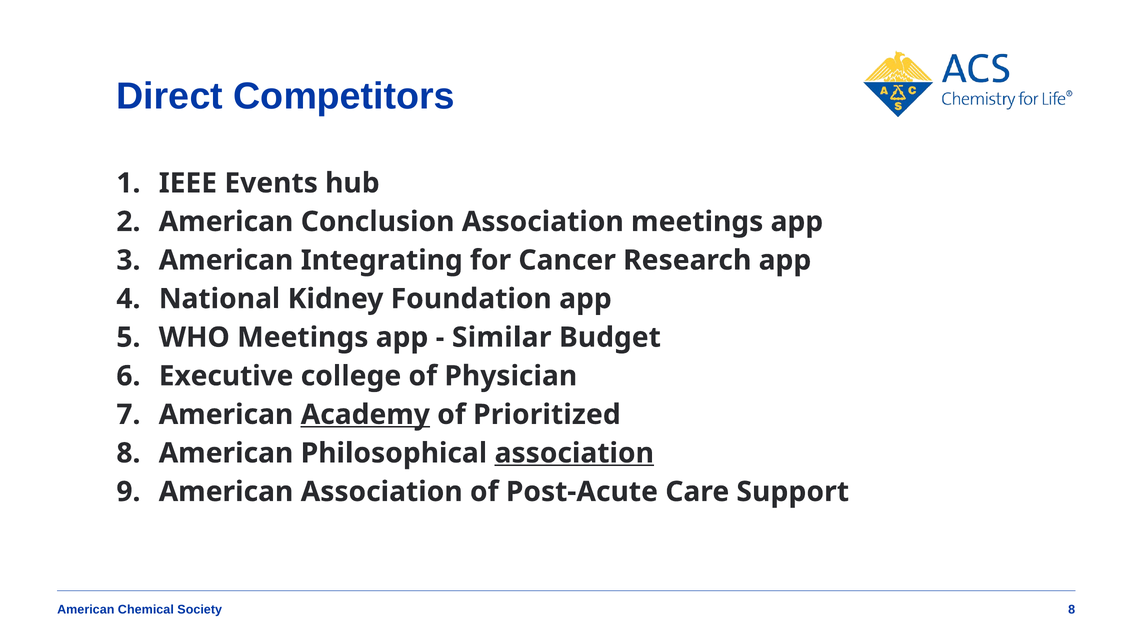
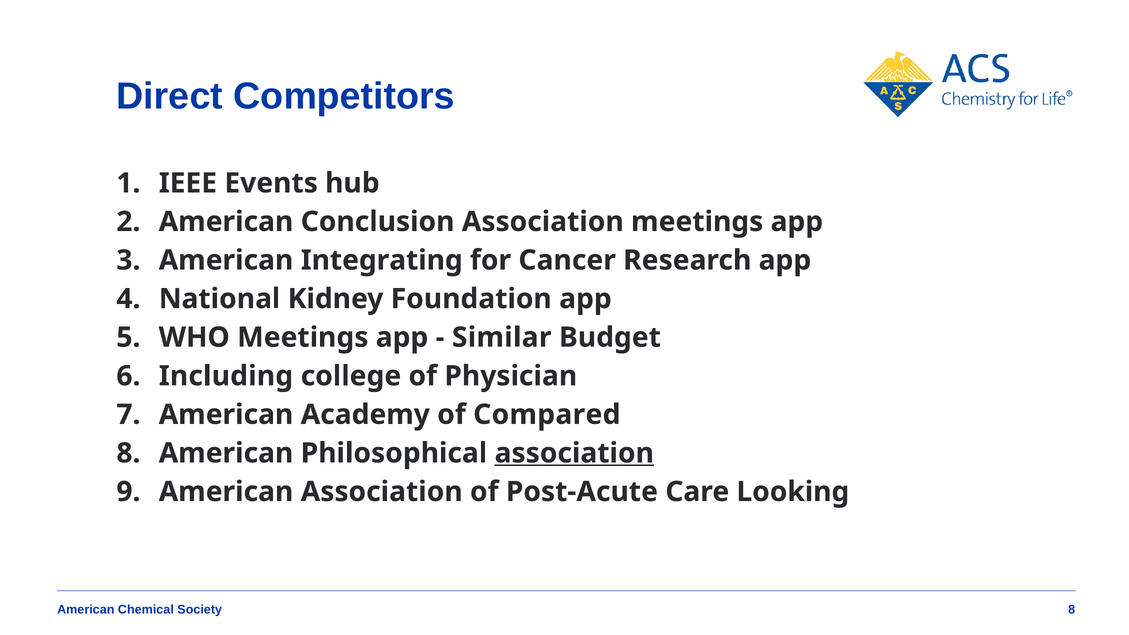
Executive: Executive -> Including (226, 376)
Academy underline: present -> none (365, 415)
Prioritized: Prioritized -> Compared (547, 415)
Support: Support -> Looking (793, 492)
